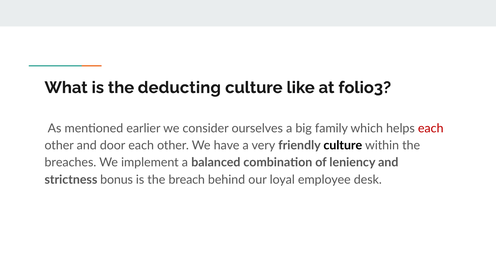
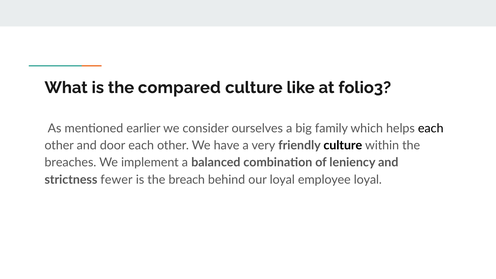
deducting: deducting -> compared (179, 88)
each colour: red -> black (431, 128)
bonus: bonus -> fewer (116, 180)
employee desk: desk -> loyal (368, 180)
